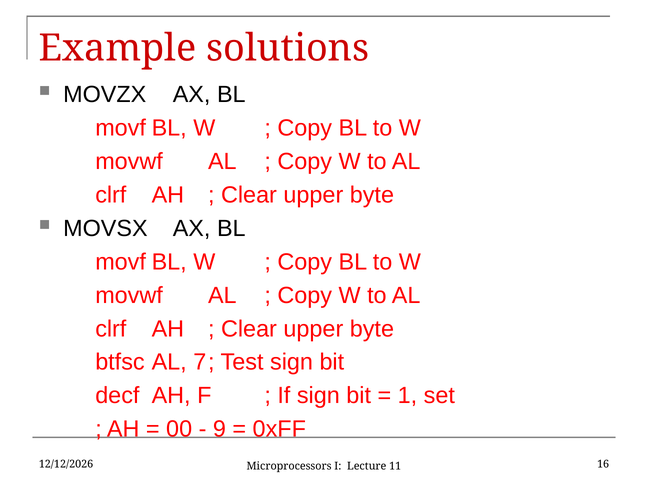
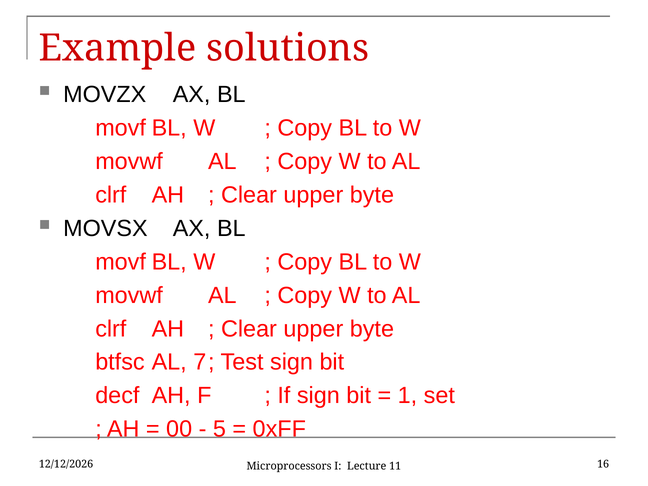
9: 9 -> 5 (219, 429)
